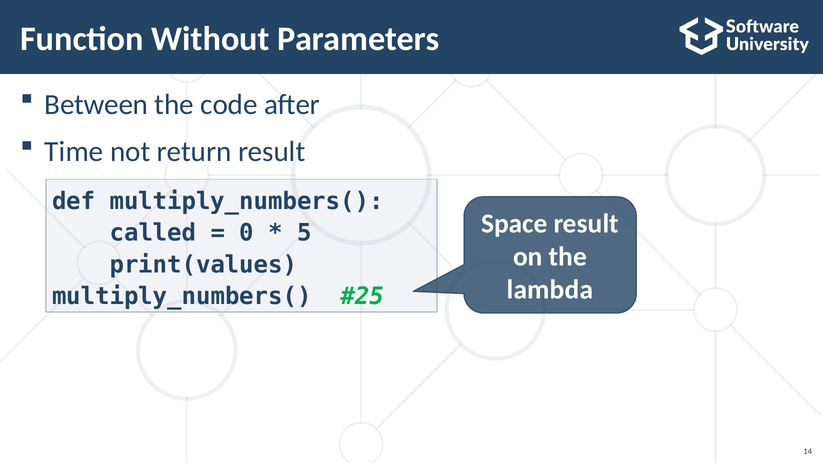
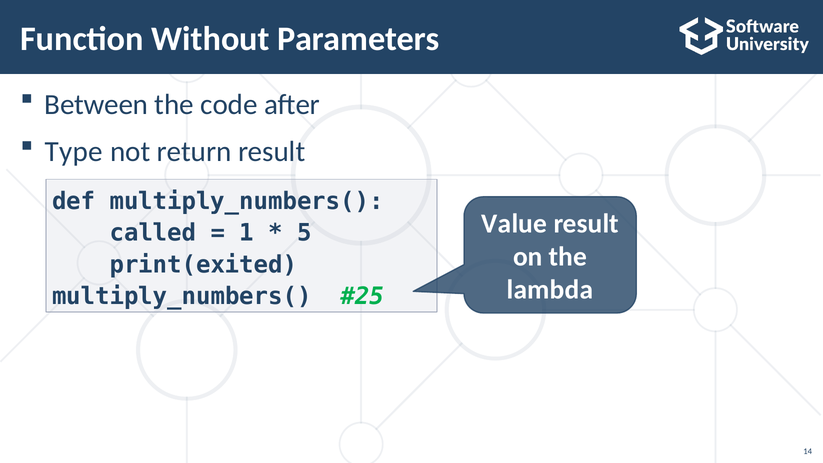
Time: Time -> Type (74, 151)
Space: Space -> Value (514, 224)
0: 0 -> 1 (247, 233)
print(values: print(values -> print(exited (203, 265)
